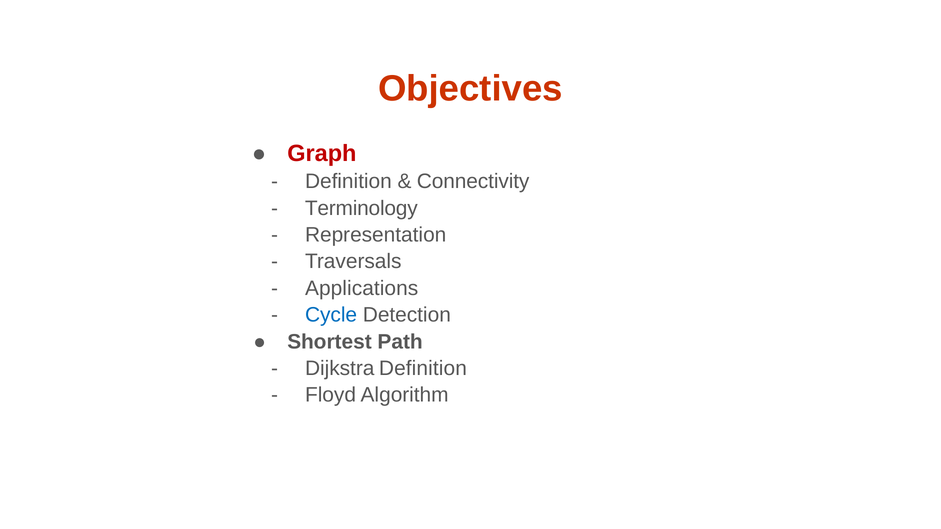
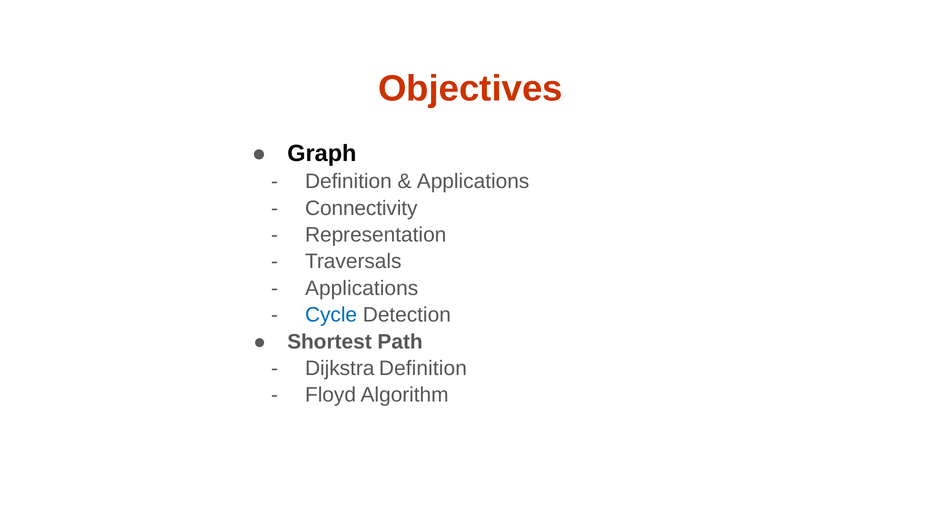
Graph colour: red -> black (322, 153)
Connectivity: Connectivity -> Applications (473, 182)
Terminology: Terminology -> Connectivity (361, 208)
